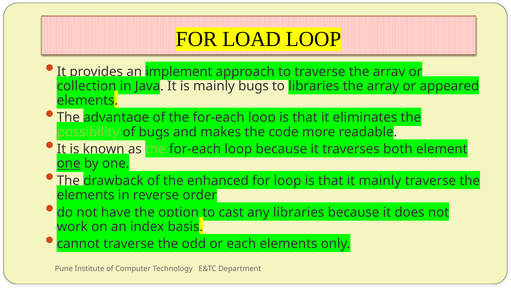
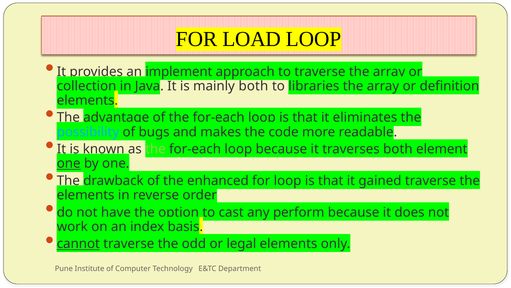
mainly bugs: bugs -> both (253, 86)
appeared: appeared -> definition (449, 86)
possibility colour: light green -> light blue (88, 132)
it mainly: mainly -> gained (380, 180)
any libraries: libraries -> perform (299, 212)
cannot underline: none -> present (78, 243)
each: each -> legal (241, 243)
